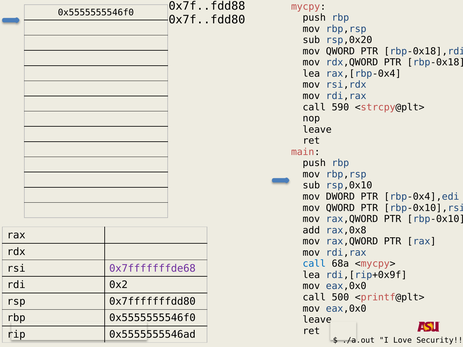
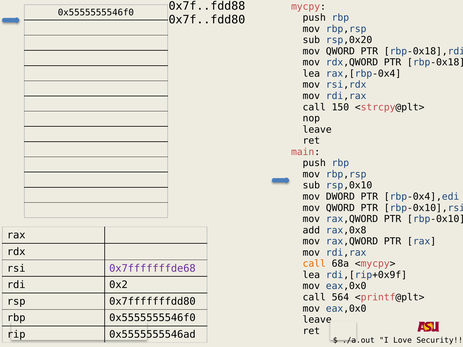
590: 590 -> 150 (340, 107)
call colour: blue -> orange (314, 264)
500: 500 -> 564 (340, 298)
